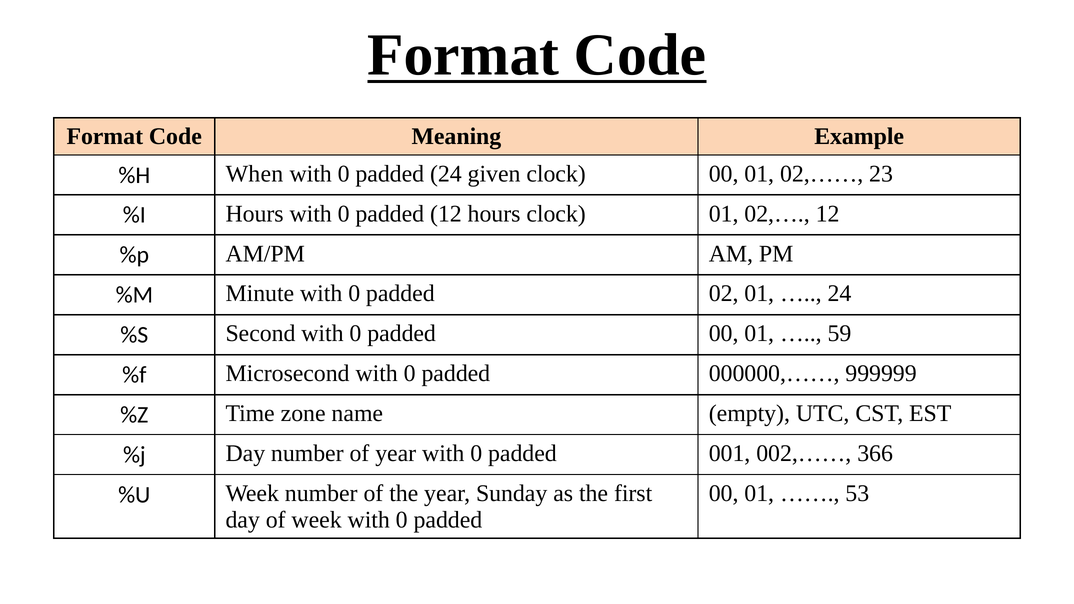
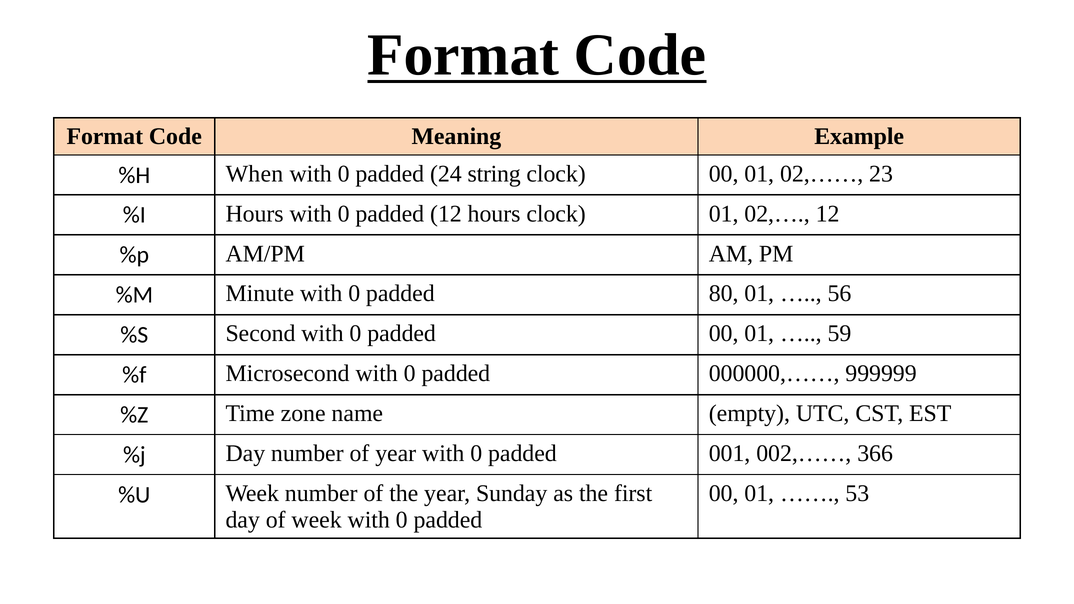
given: given -> string (494, 174)
02: 02 -> 80 (724, 294)
24: 24 -> 56 (840, 294)
